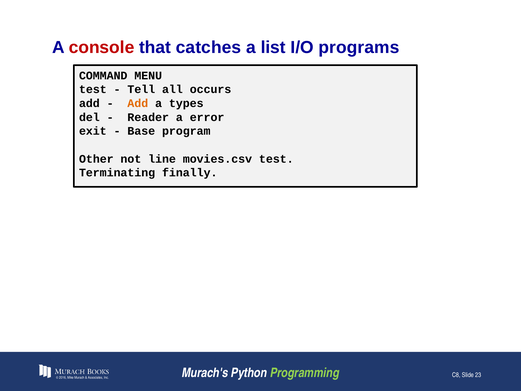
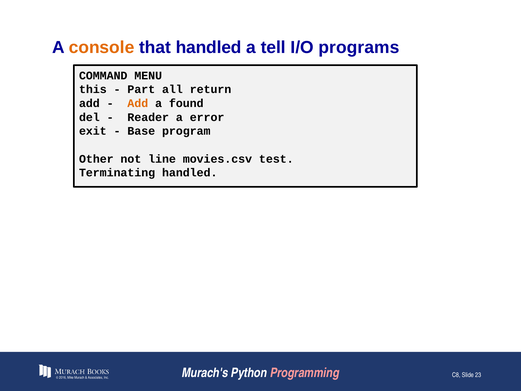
console colour: red -> orange (102, 47)
that catches: catches -> handled (209, 47)
list: list -> tell (273, 47)
test: test -> this (93, 89)
Tell: Tell -> Part (141, 89)
occurs: occurs -> return (211, 89)
types: types -> found (186, 103)
Terminating finally: finally -> handled (190, 173)
Programming colour: light green -> pink (305, 373)
